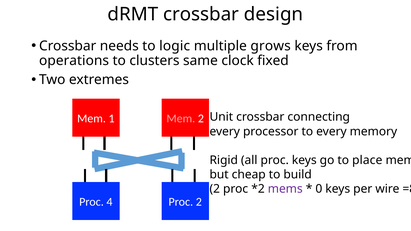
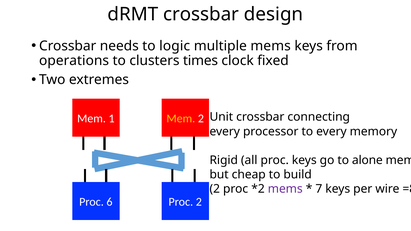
multiple grows: grows -> mems (271, 46)
same: same -> times (201, 61)
Mem colour: pink -> yellow (181, 119)
place: place -> alone (367, 160)
0: 0 -> 7 (319, 189)
4: 4 -> 6 (109, 202)
